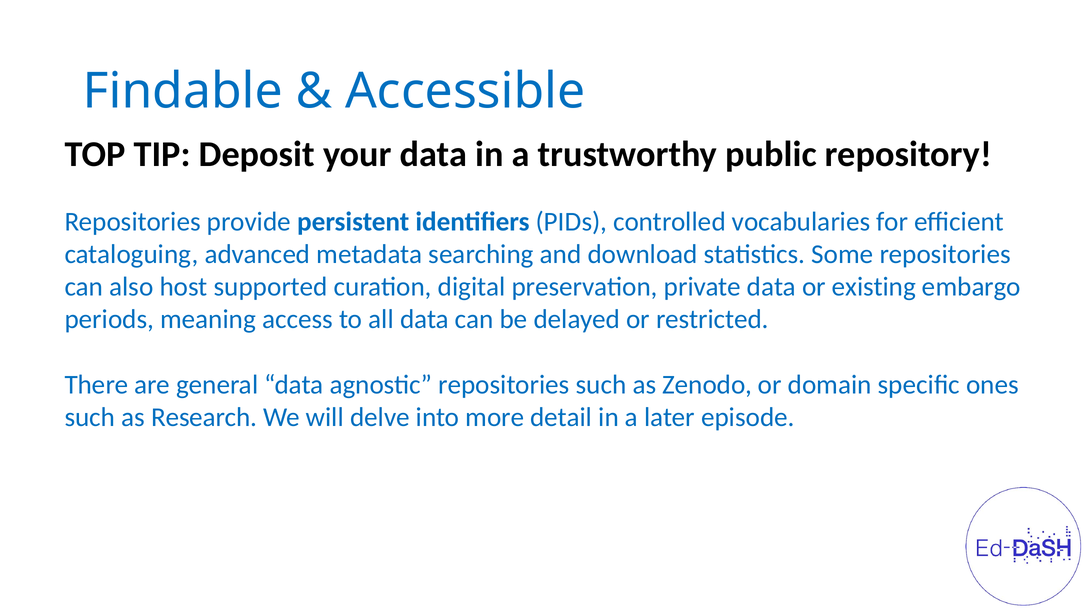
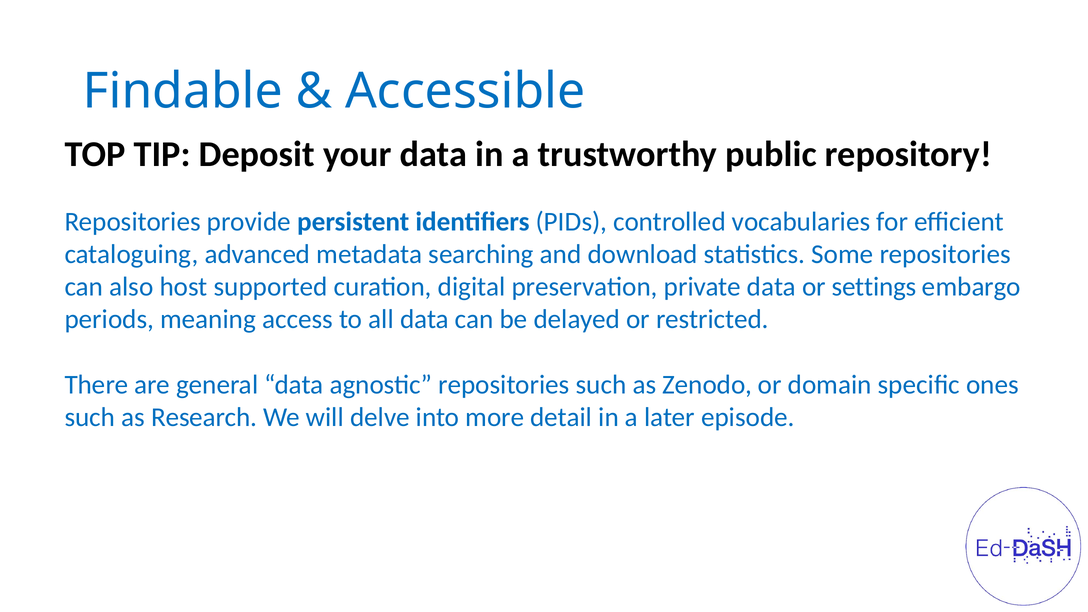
existing: existing -> settings (874, 287)
